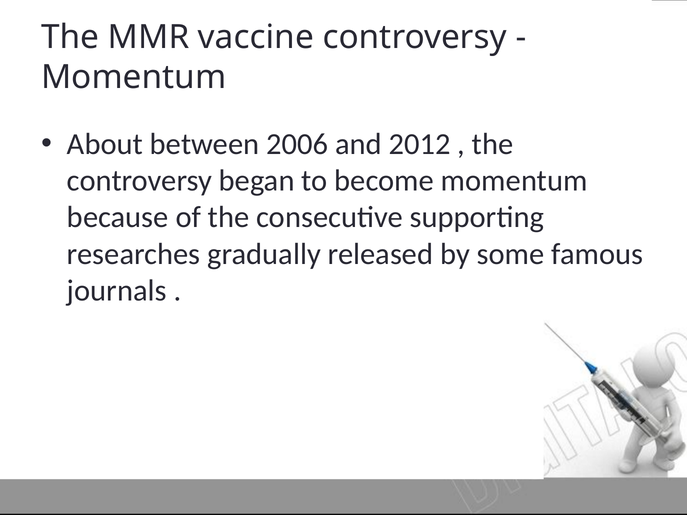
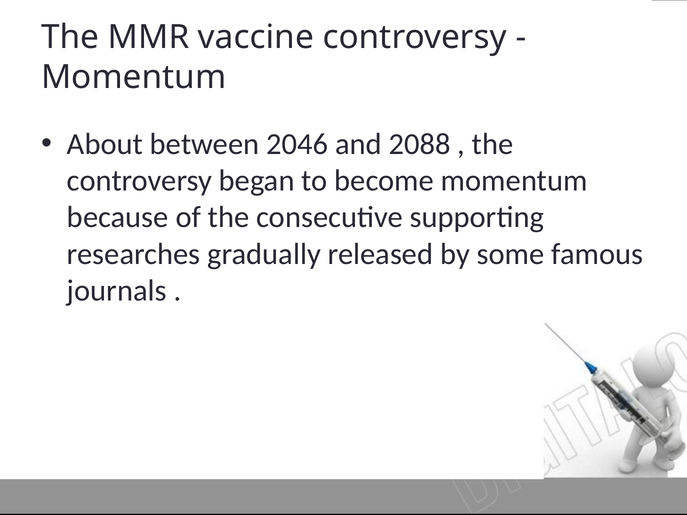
2006: 2006 -> 2046 (297, 144)
2012: 2012 -> 2088 (420, 144)
